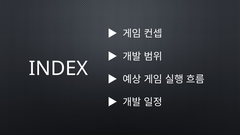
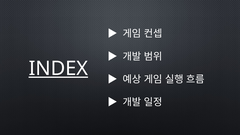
INDEX underline: none -> present (58, 69)
